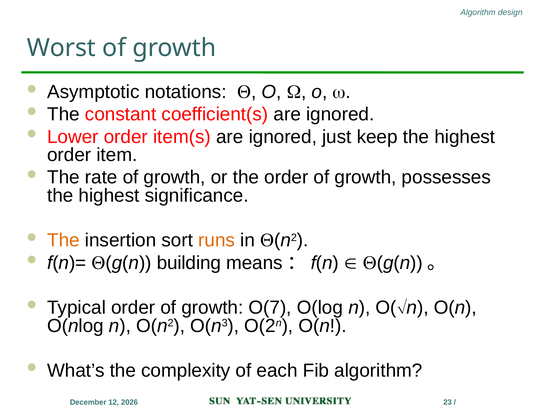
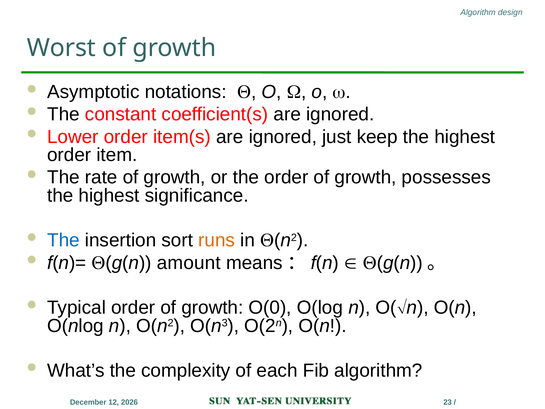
The colour: orange -> blue (63, 240)
building: building -> amount (189, 263)
O(7: O(7 -> O(0 (270, 307)
